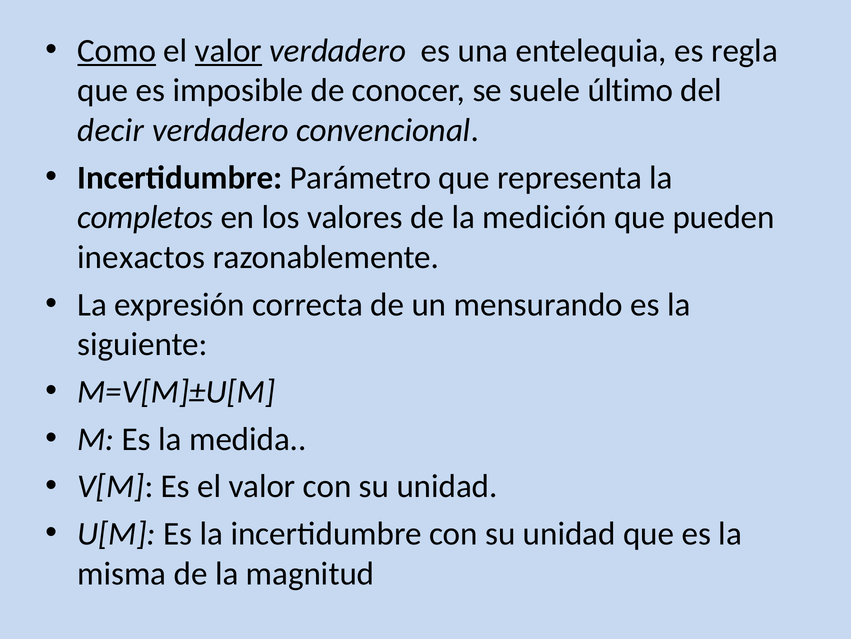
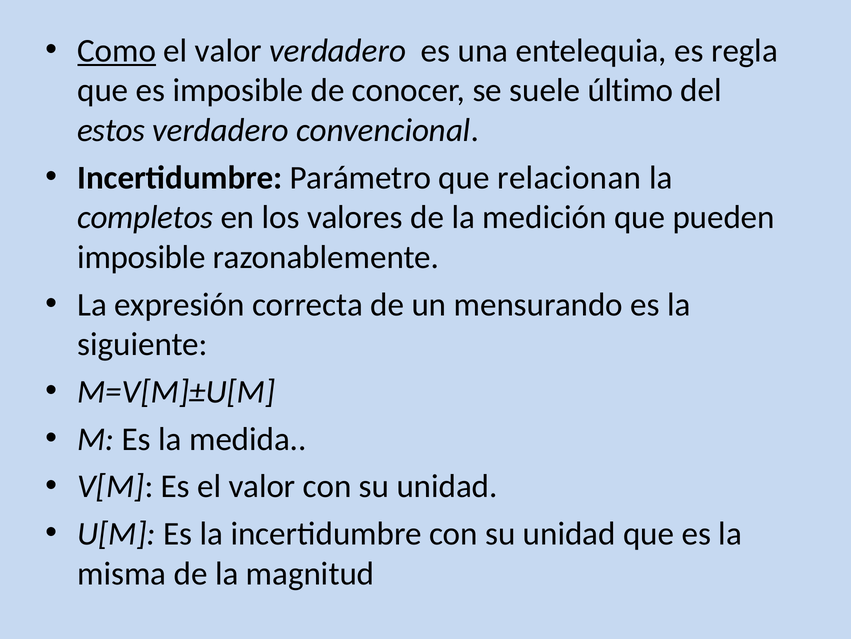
valor underline: present -> none (228, 51)
decir: decir -> estos (111, 130)
representa: representa -> relacionan (569, 177)
inexactos: inexactos -> imposible (141, 257)
